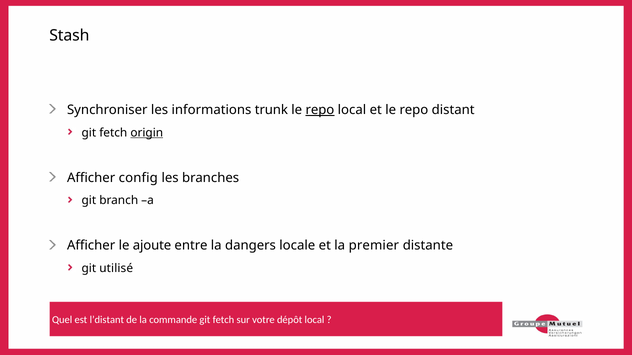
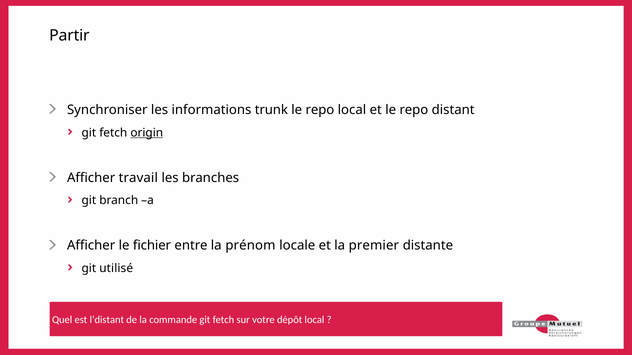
Stash: Stash -> Partir (69, 35)
repo underline: present -> none (320, 110)
config: config -> travail (138, 178)
ajoute: ajoute -> fichier (152, 246)
dangers: dangers -> prénom (250, 246)
